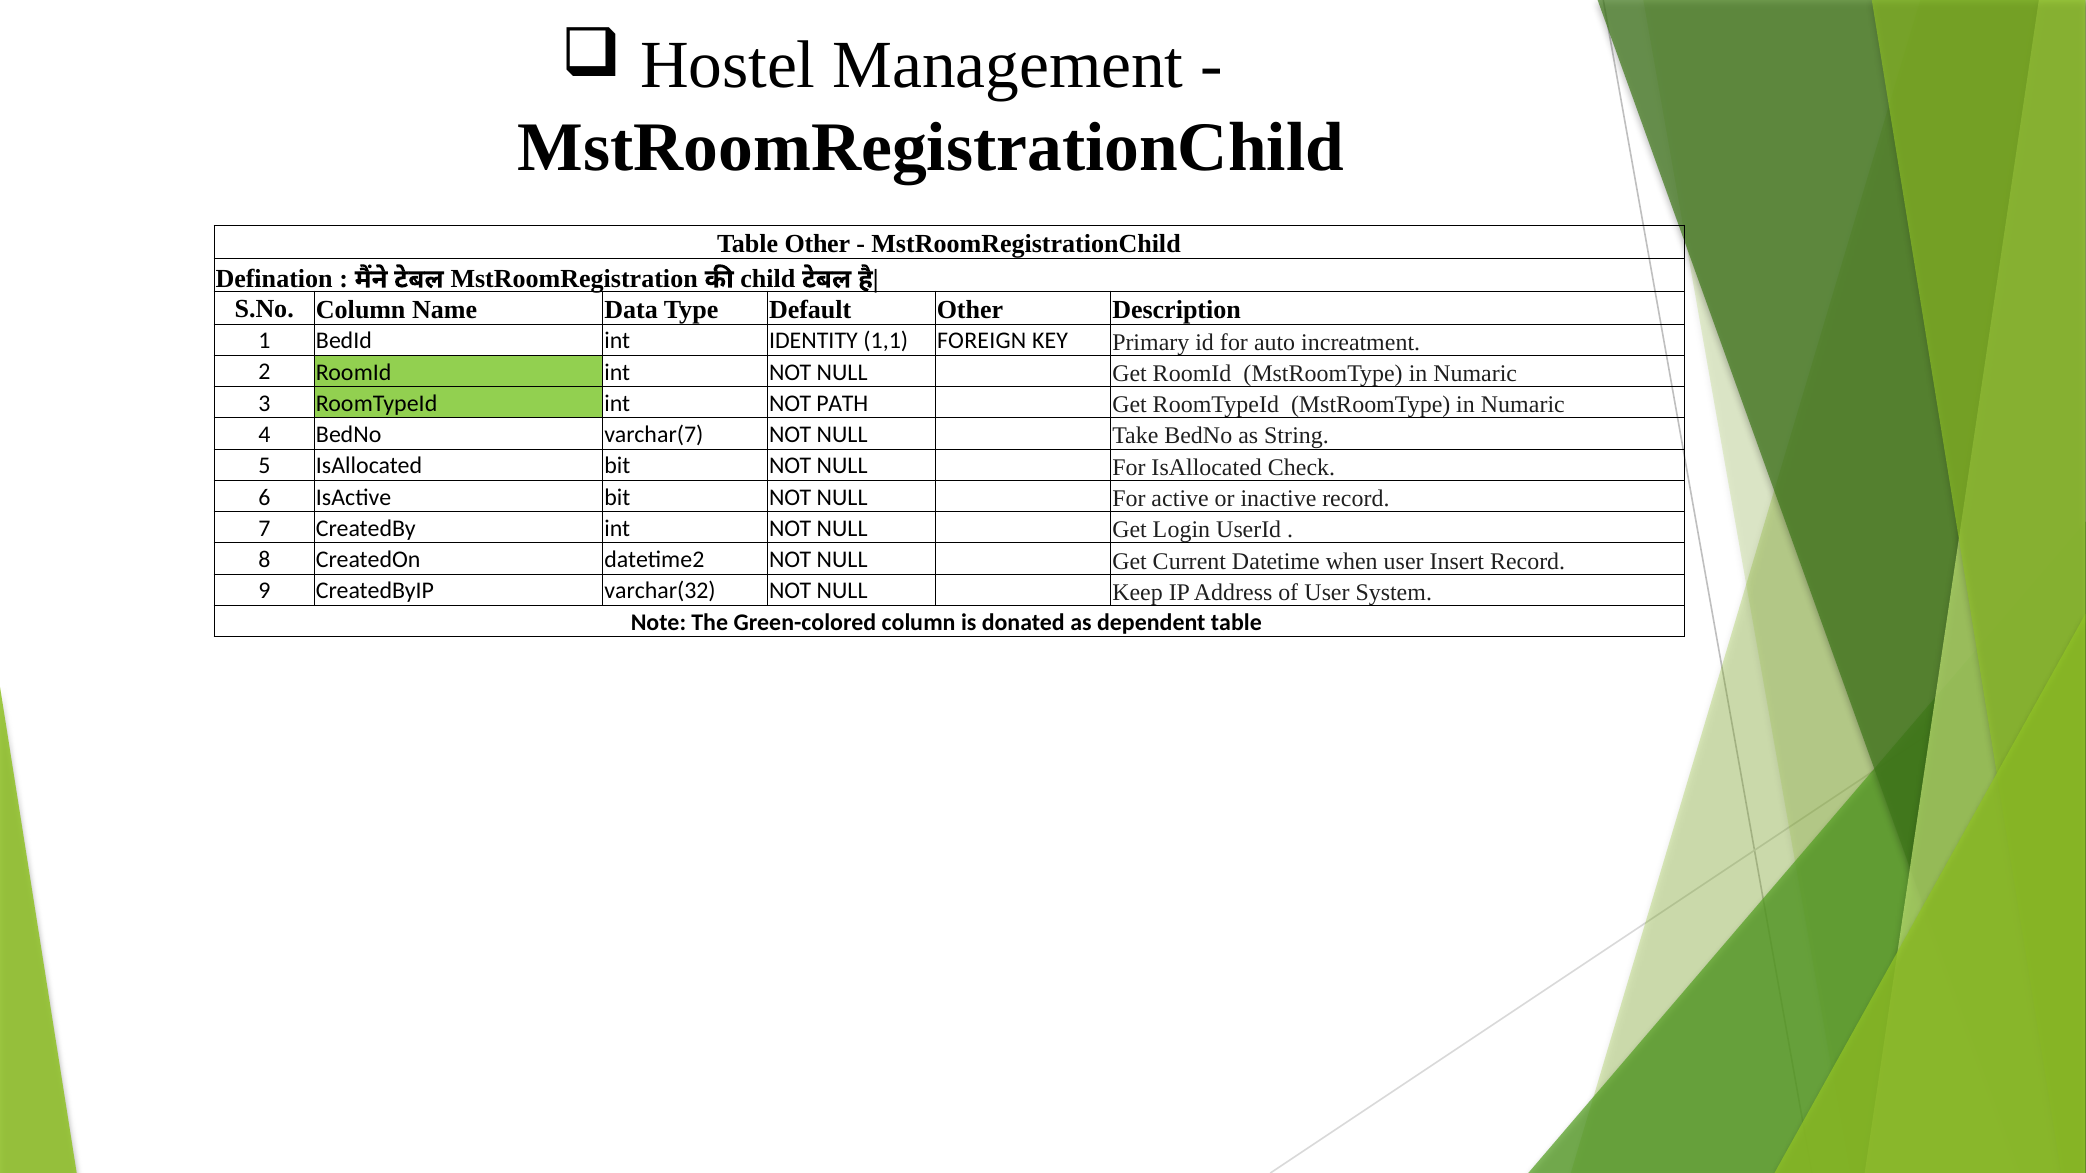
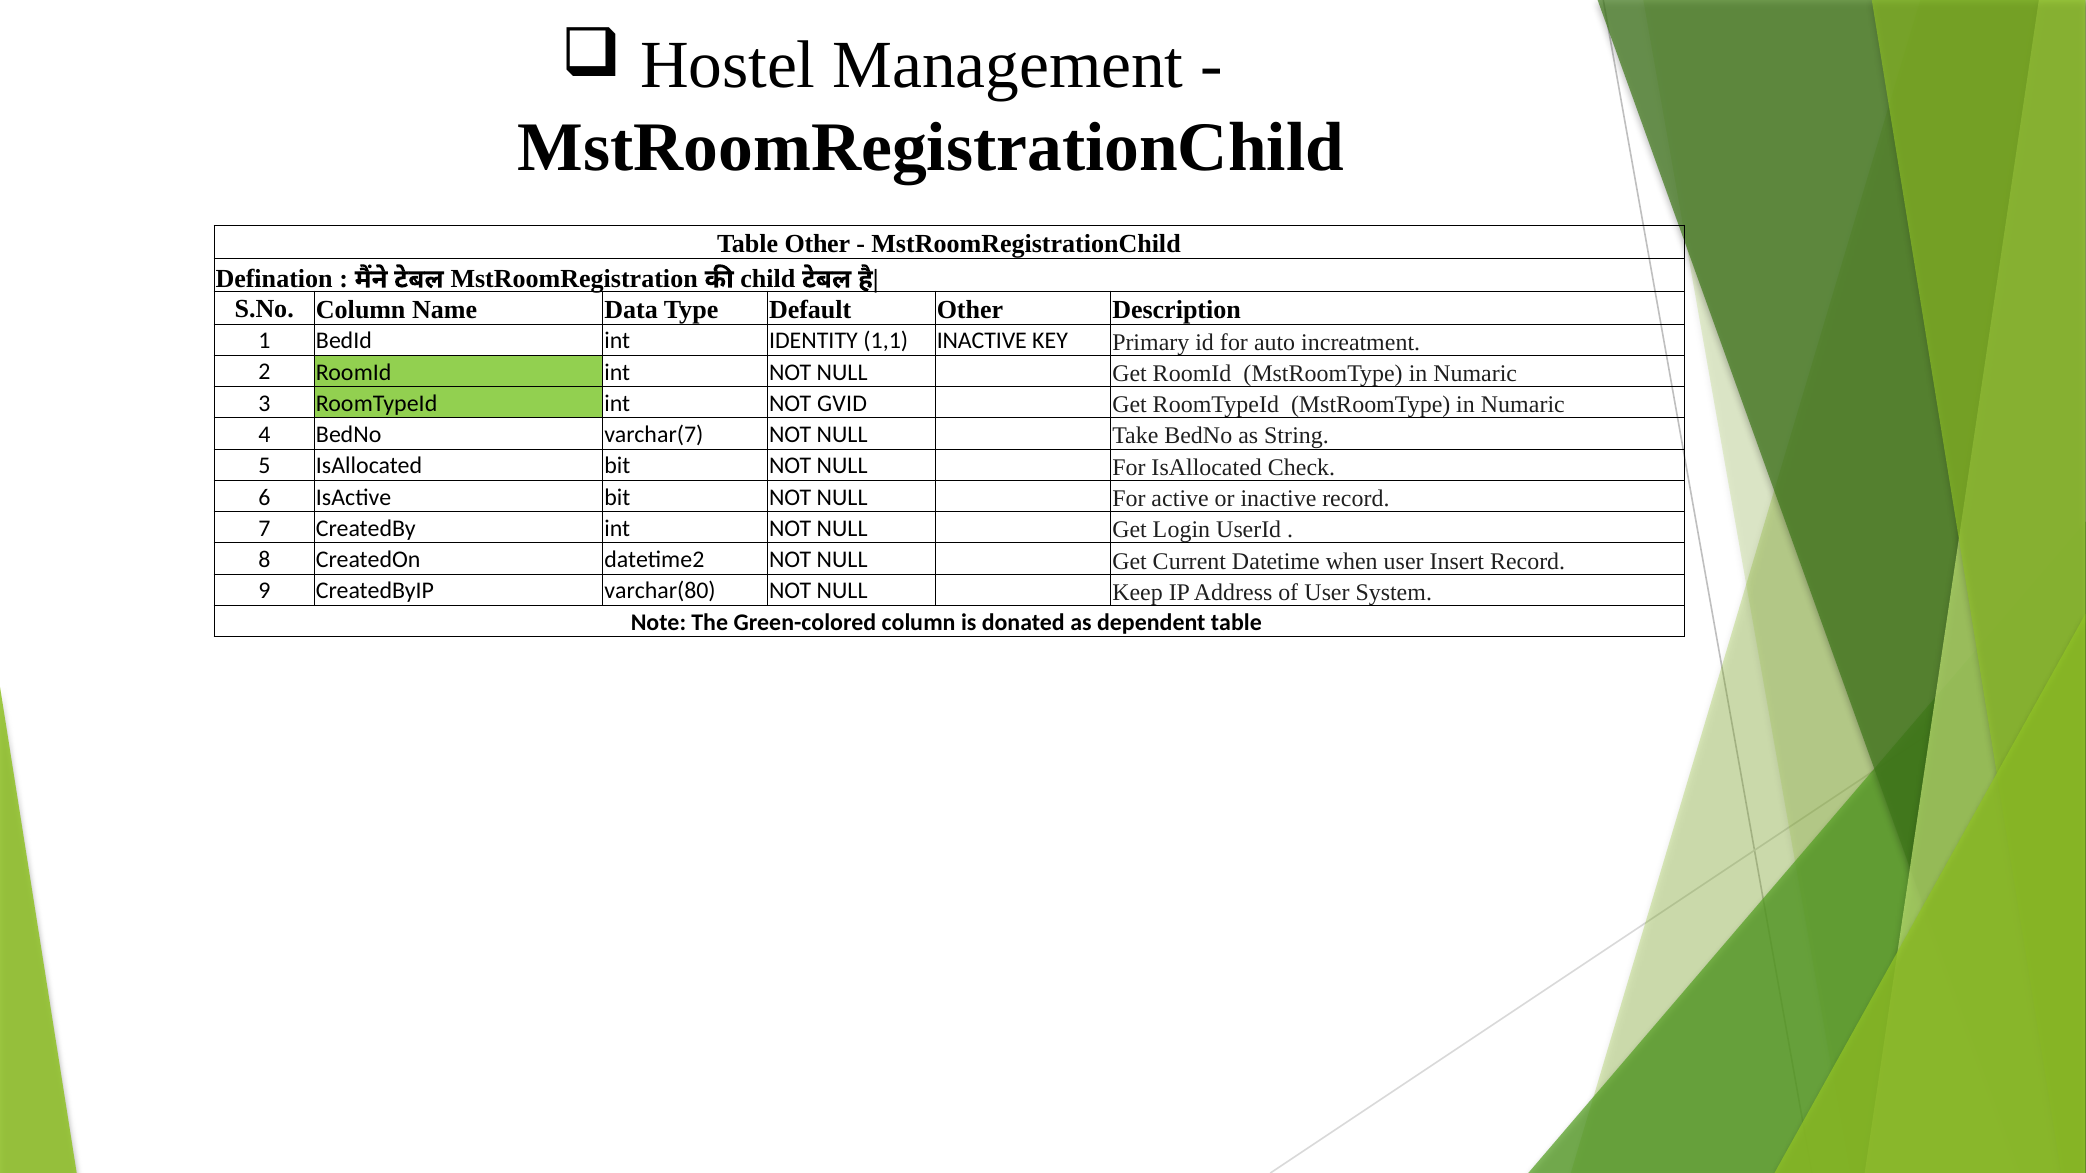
1,1 FOREIGN: FOREIGN -> INACTIVE (982, 341)
PATH: PATH -> GVID (842, 404)
varchar(32: varchar(32 -> varchar(80 (660, 591)
